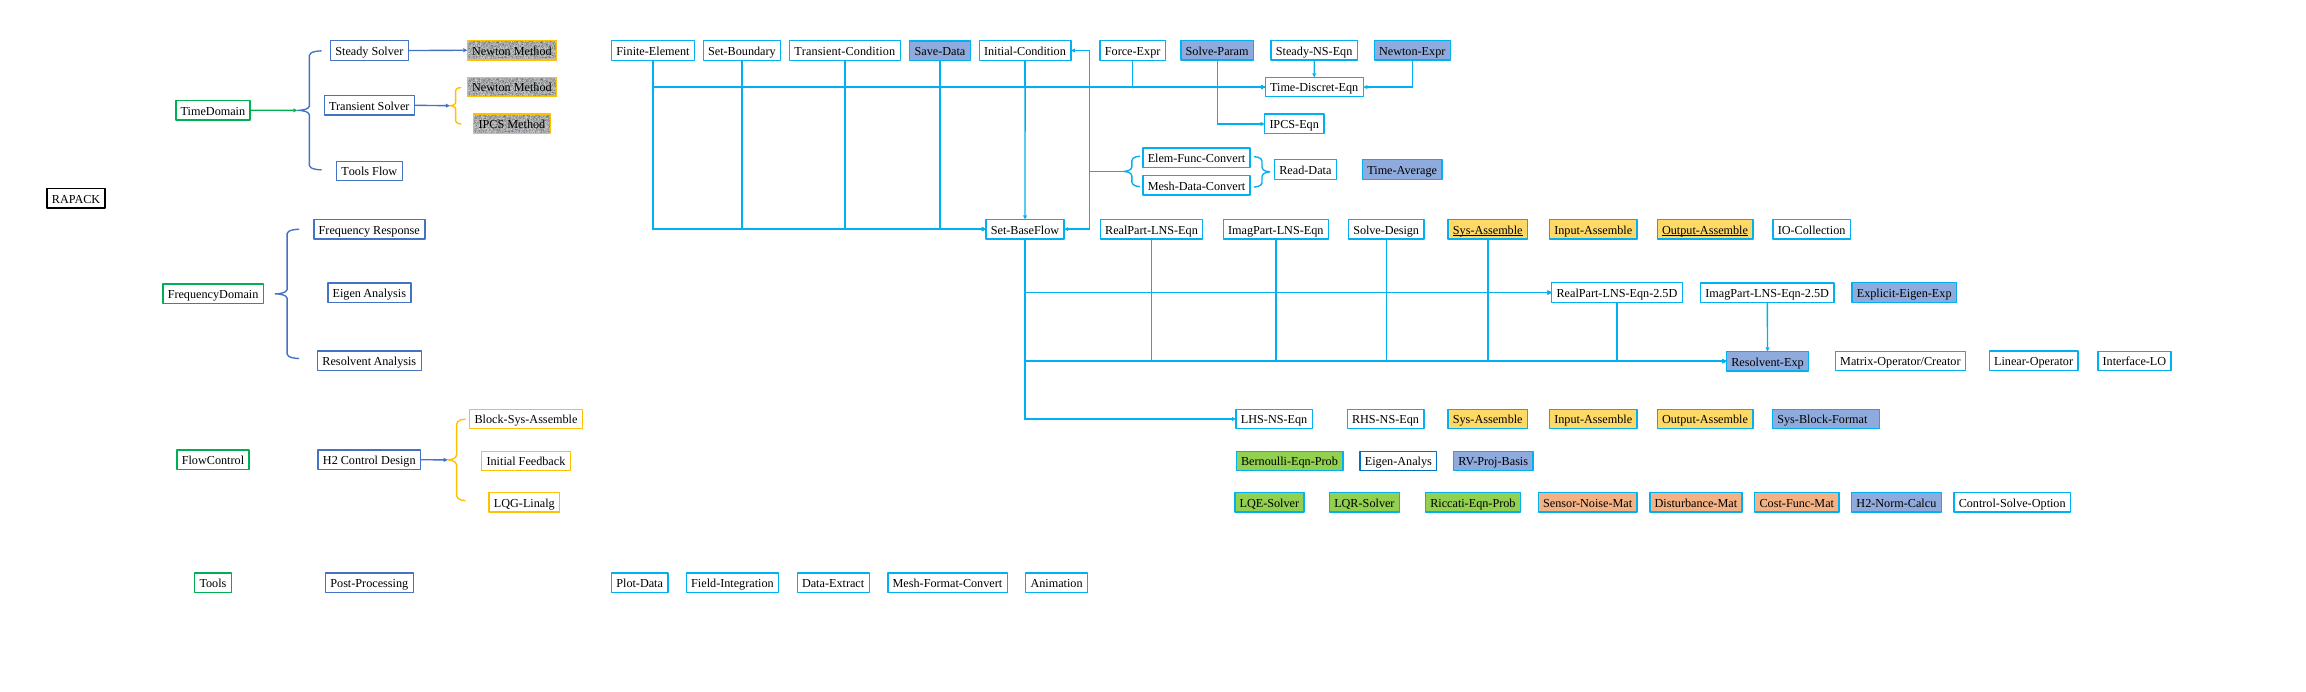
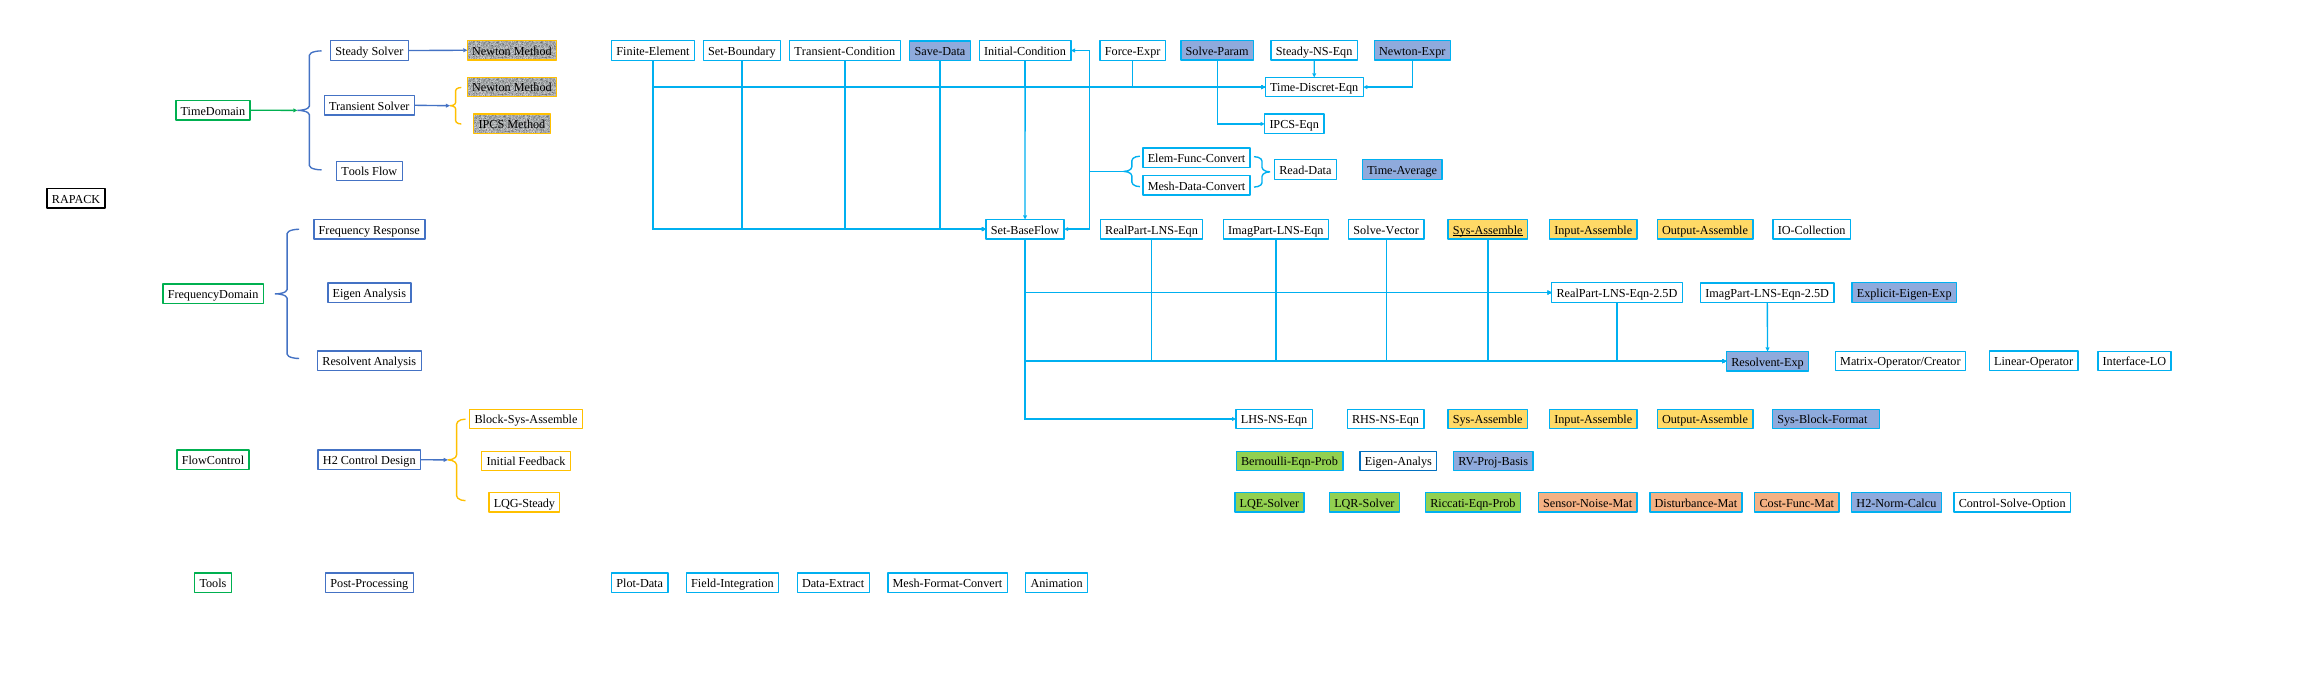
Solve-Design: Solve-Design -> Solve-Vector (1386, 230)
Output-Assemble underline: present -> none (1705, 230)
LQG-Linalg: LQG-Linalg -> LQG-Steady (524, 503)
